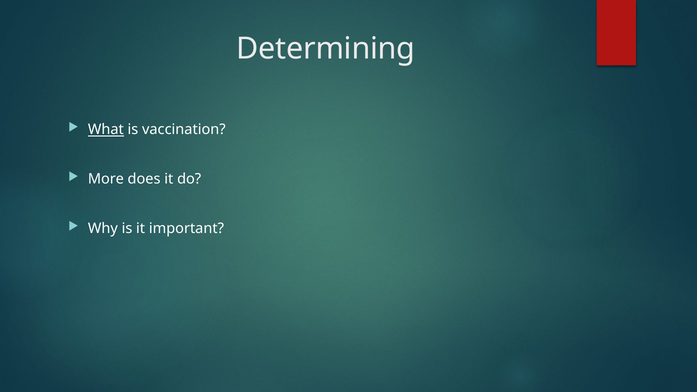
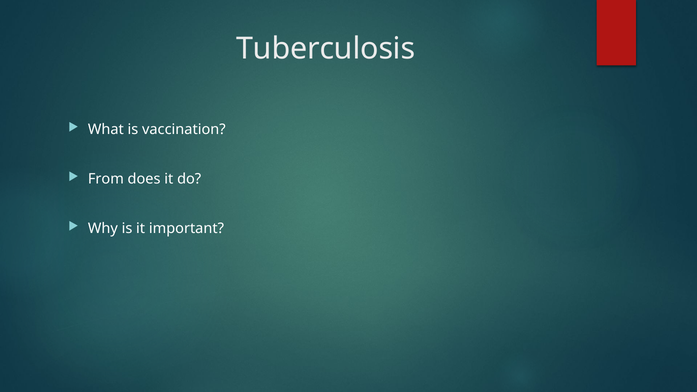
Determining: Determining -> Tuberculosis (326, 49)
What underline: present -> none (106, 130)
More: More -> From (106, 179)
